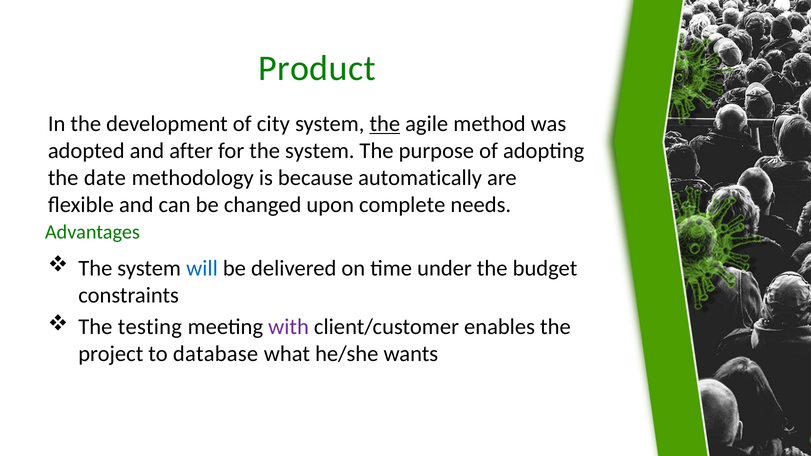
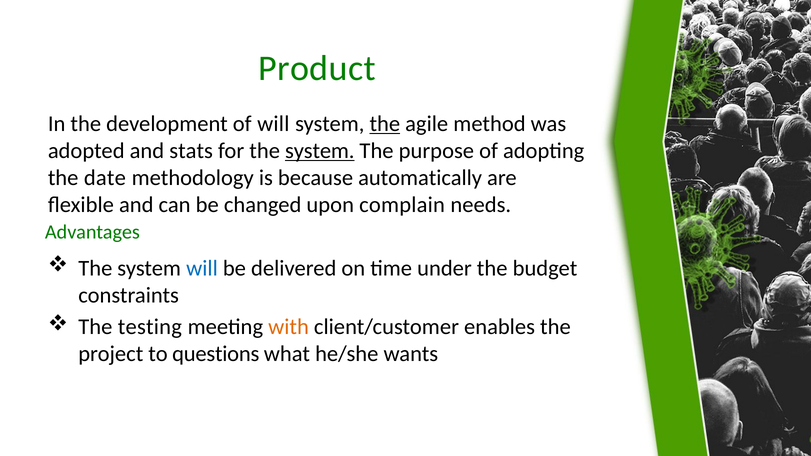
of city: city -> will (273, 124)
after: after -> stats (191, 151)
system underline: none -> present (320, 151)
complete: complete -> complain (402, 205)
with colour: purple -> orange (289, 327)
database: database -> questions (216, 354)
